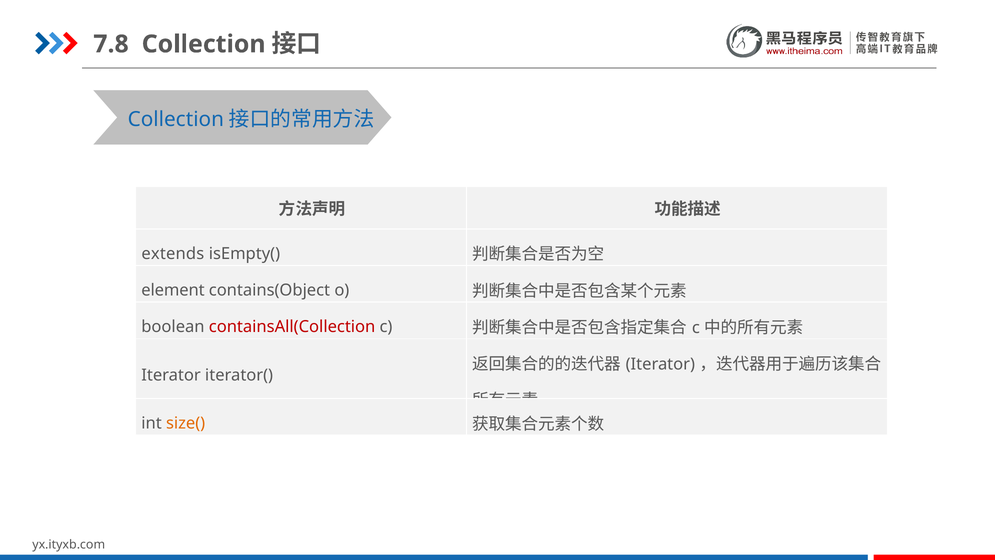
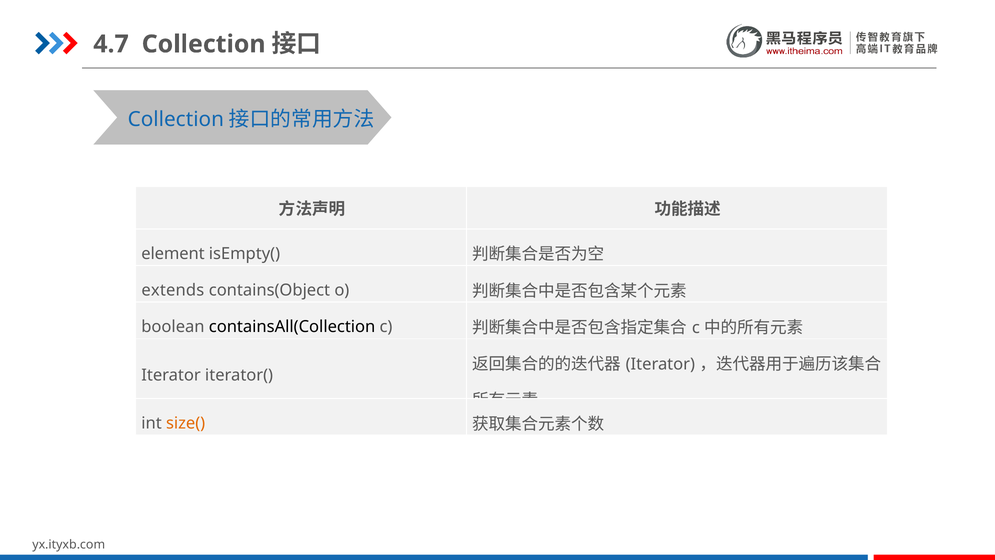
7.8: 7.8 -> 4.7 (111, 44)
extends: extends -> element (173, 254)
element: element -> extends (173, 290)
containsAll(Collection colour: red -> black (292, 327)
